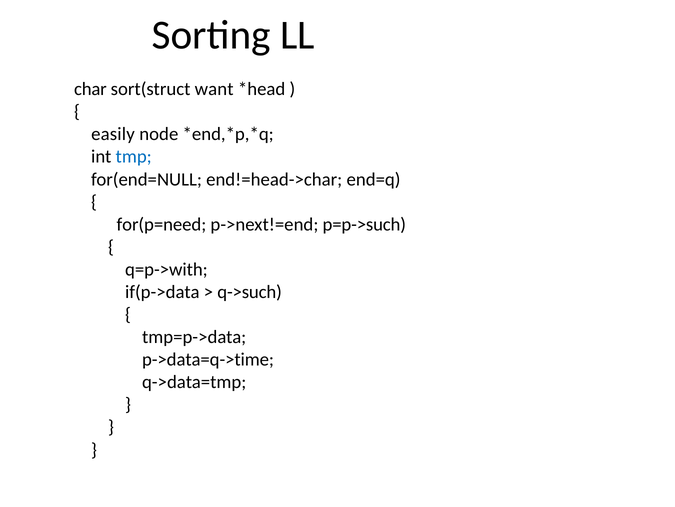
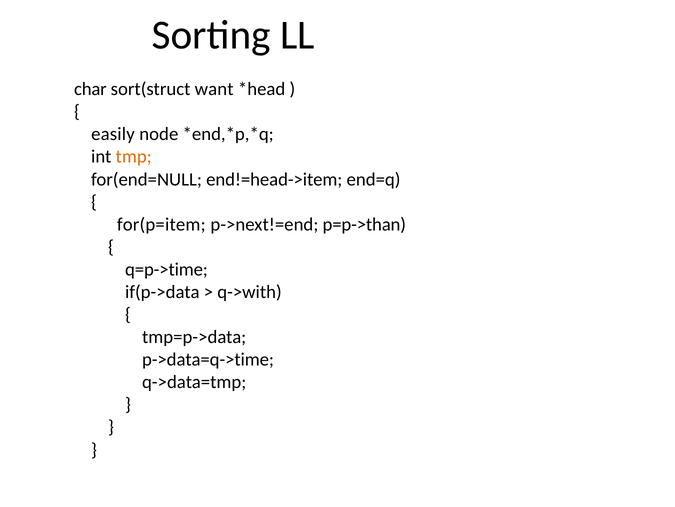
tmp colour: blue -> orange (134, 157)
end!=head->char: end!=head->char -> end!=head->item (274, 179)
for(p=need: for(p=need -> for(p=item (161, 224)
p=p->such: p=p->such -> p=p->than (364, 224)
q=p->with: q=p->with -> q=p->time (166, 269)
q->such: q->such -> q->with (250, 292)
